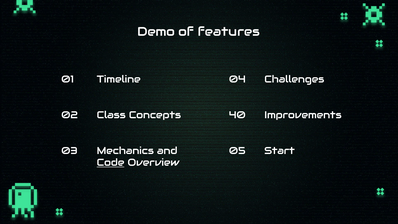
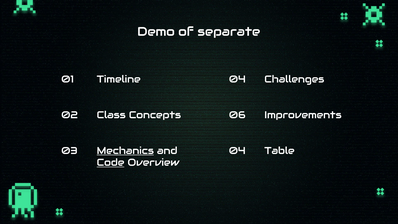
features: features -> separate (229, 32)
40: 40 -> 06 (237, 115)
Mechanics underline: none -> present (125, 151)
03 05: 05 -> 04 (237, 151)
Start: Start -> Table (279, 151)
